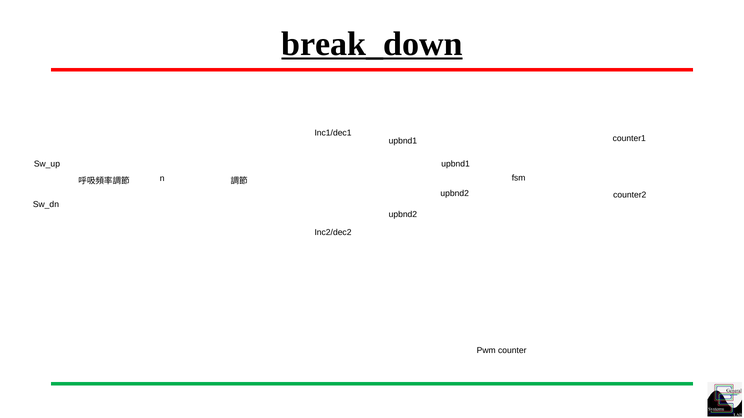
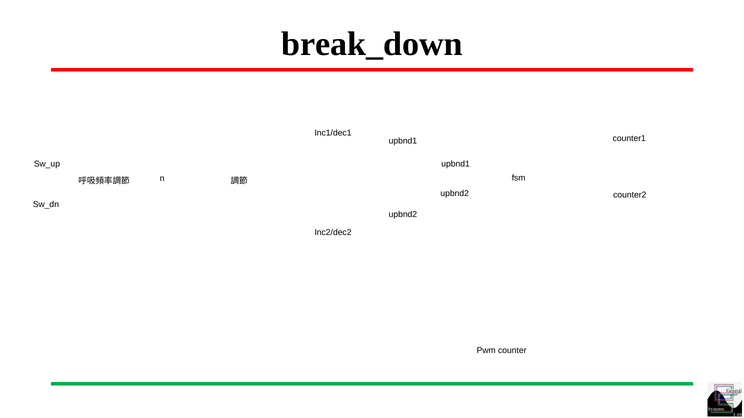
break_down underline: present -> none (372, 44)
